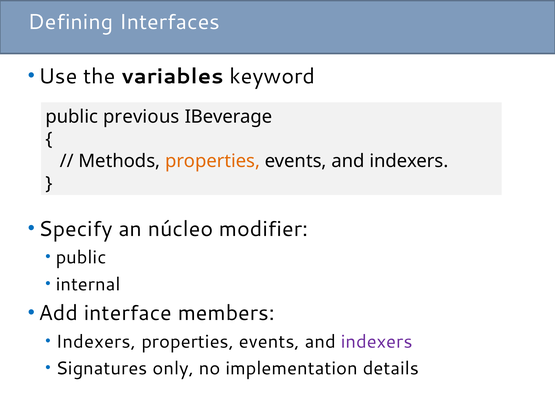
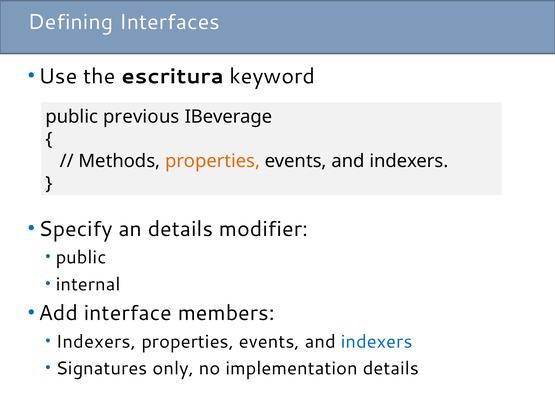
variables: variables -> escritura (173, 76)
an núcleo: núcleo -> details (181, 229)
indexers colour: purple -> blue (377, 342)
